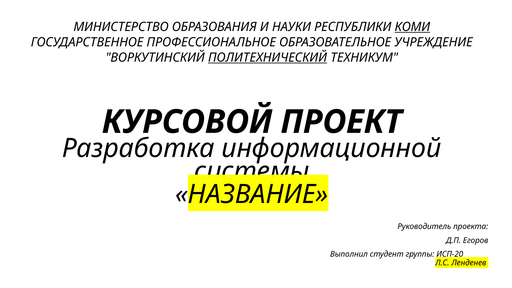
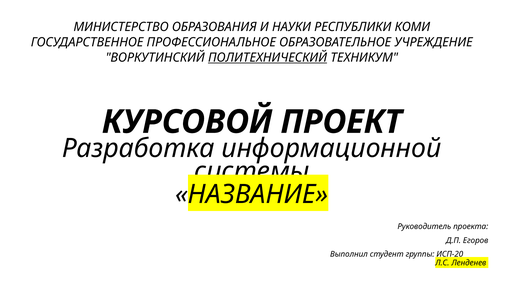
КОМИ underline: present -> none (412, 27)
